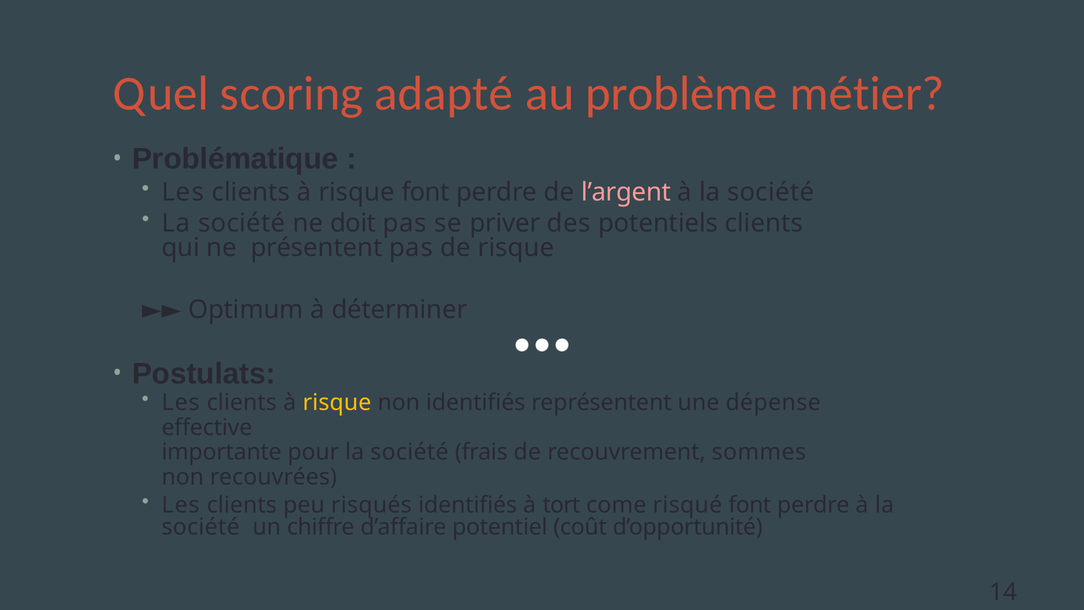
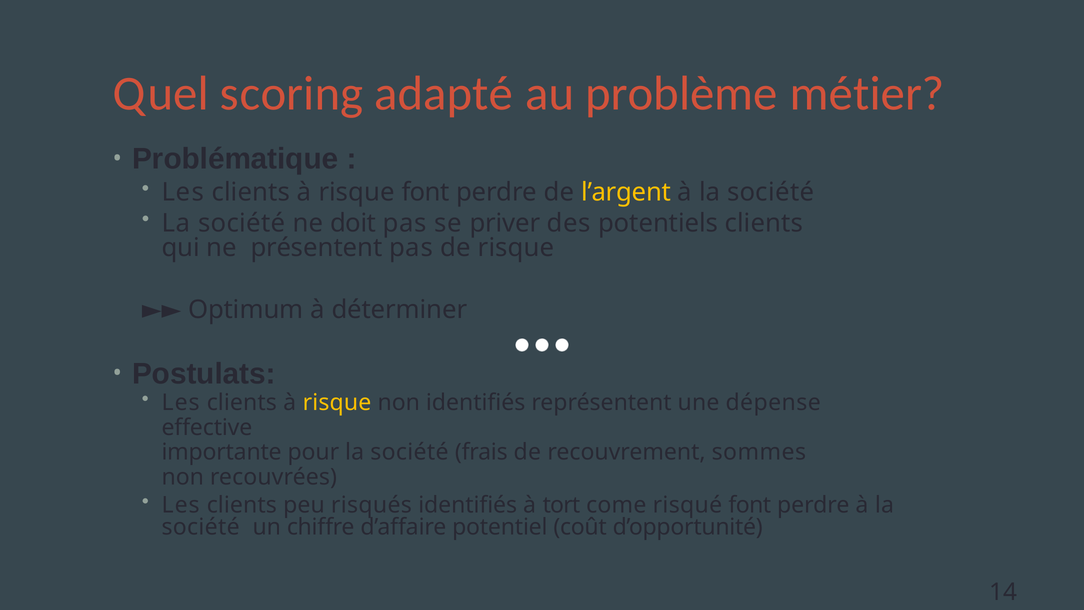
l’argent colour: pink -> yellow (626, 192)
